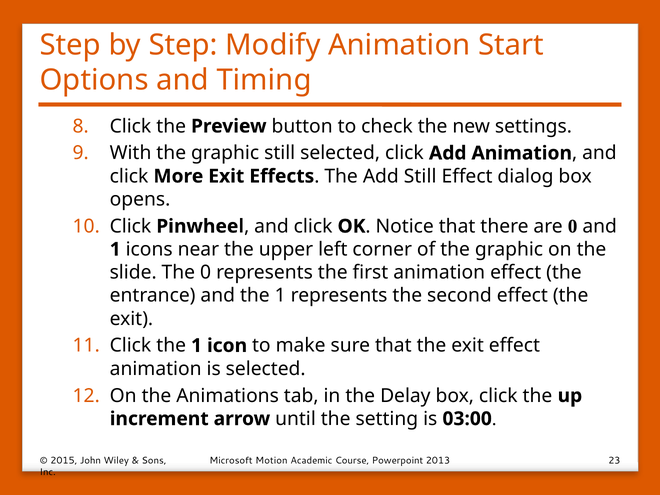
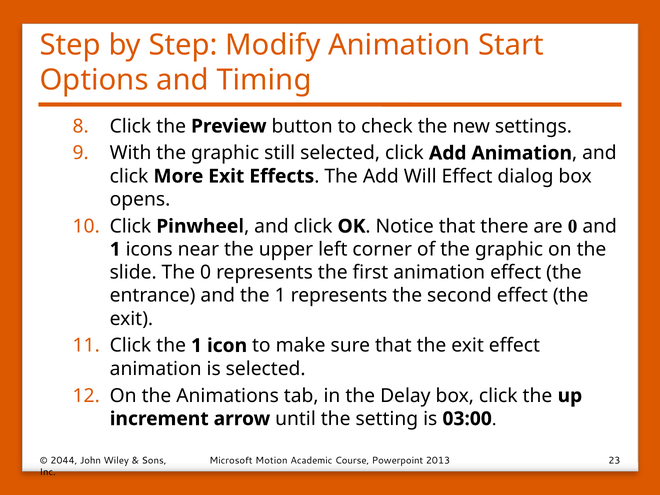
Add Still: Still -> Will (420, 176)
2015: 2015 -> 2044 (64, 461)
